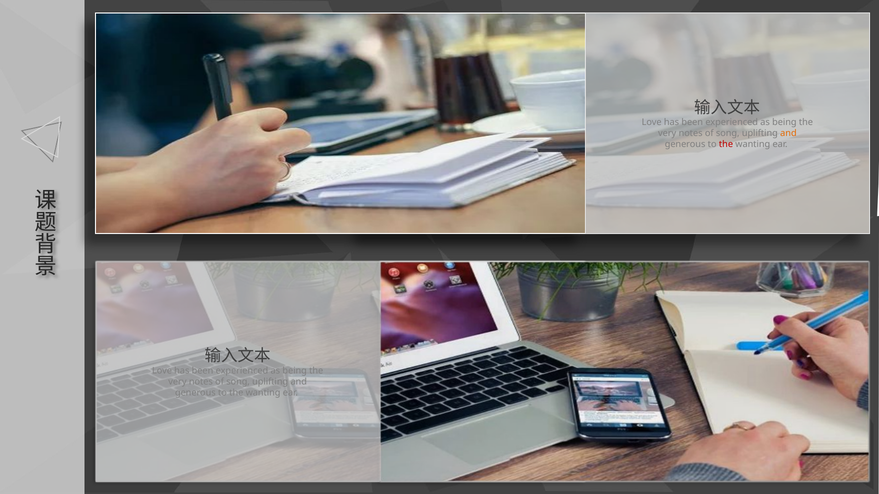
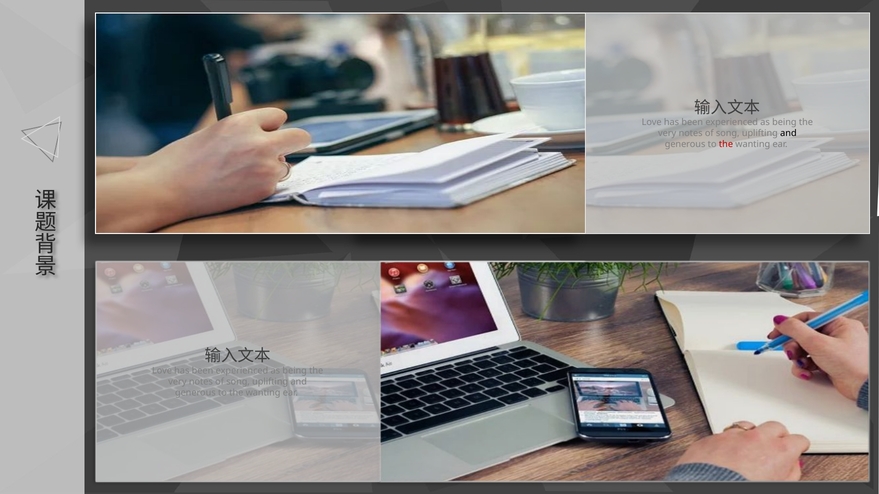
and colour: orange -> black (788, 134)
